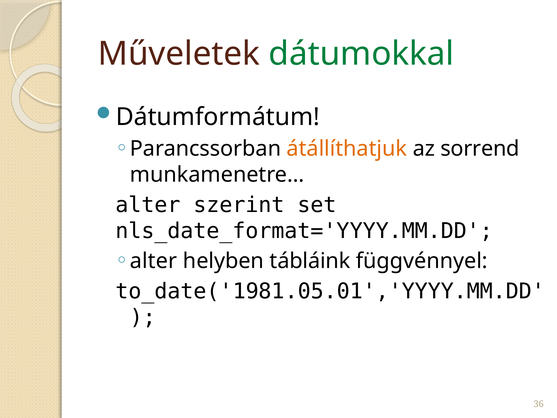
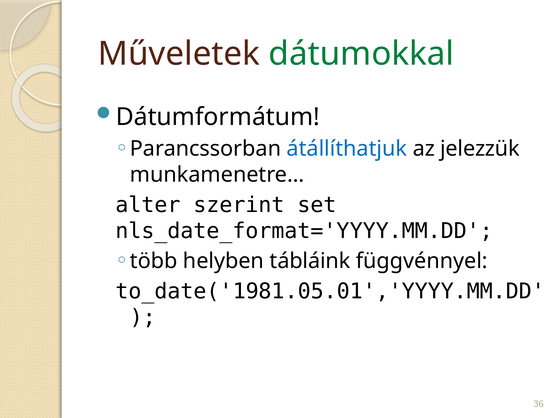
átállíthatjuk colour: orange -> blue (347, 149)
sorrend: sorrend -> jelezzük (480, 149)
alter: alter -> több (154, 261)
